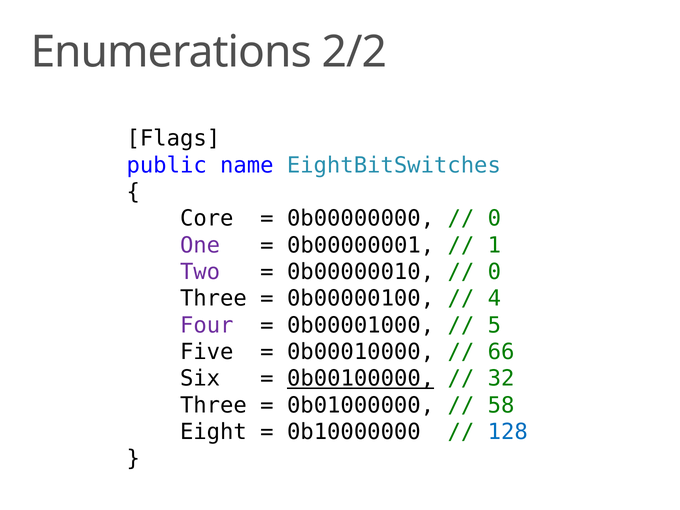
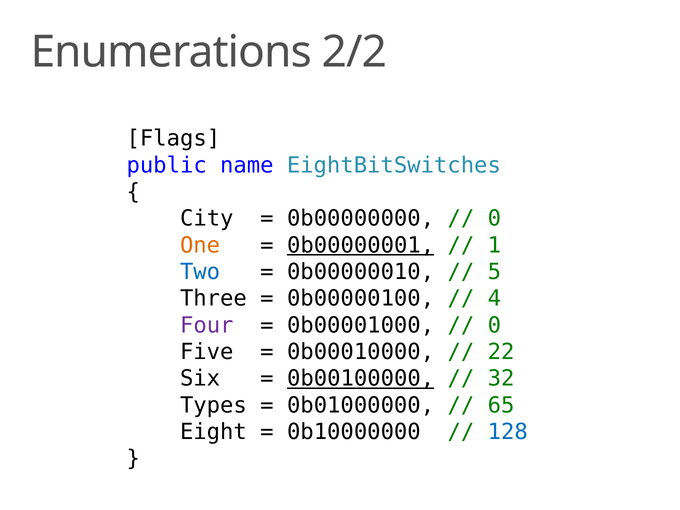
Core: Core -> City (207, 218)
One colour: purple -> orange (200, 245)
0b00000001 underline: none -> present (361, 245)
Two colour: purple -> blue (200, 272)
0: 0 -> 5 (494, 272)
5: 5 -> 0 (494, 325)
66: 66 -> 22 (501, 352)
Three: Three -> Types (213, 405)
58: 58 -> 65 (501, 405)
